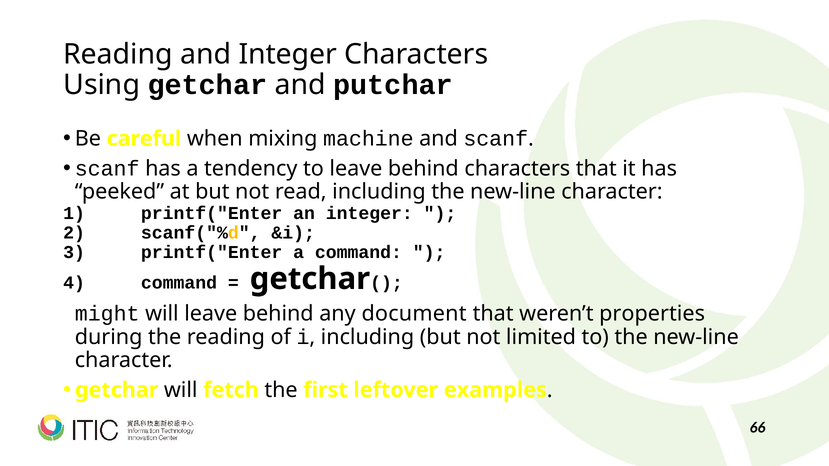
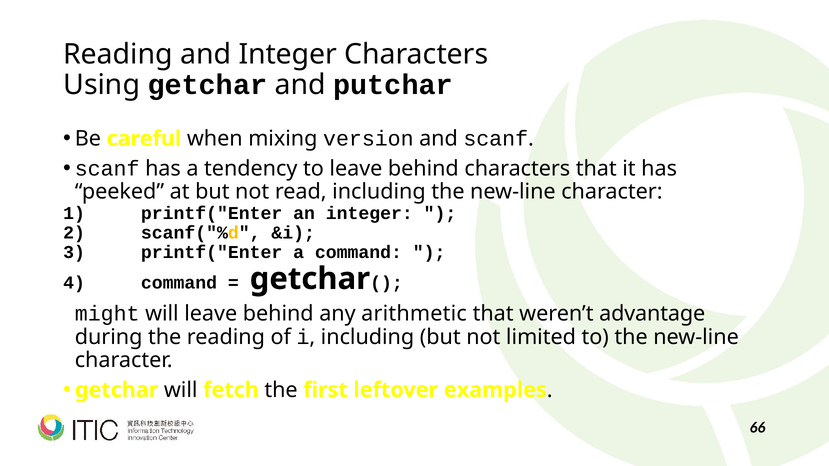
machine: machine -> version (368, 139)
document: document -> arithmetic (414, 314)
properties: properties -> advantage (652, 314)
